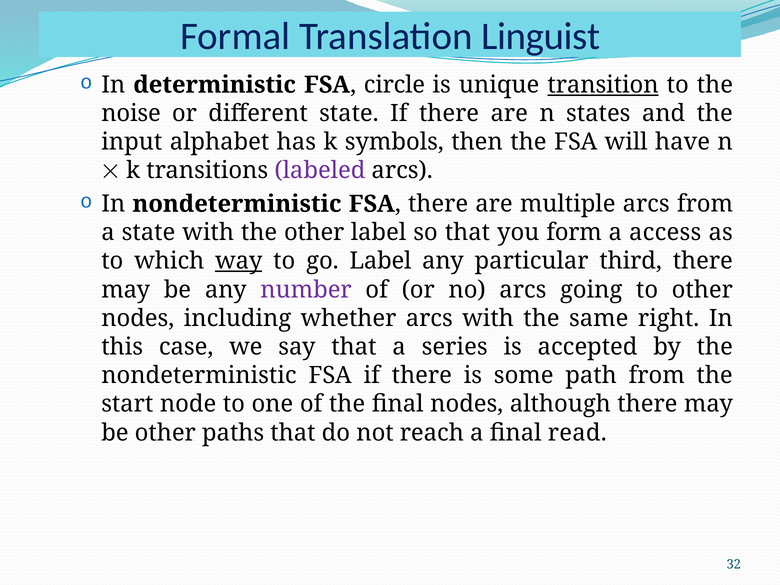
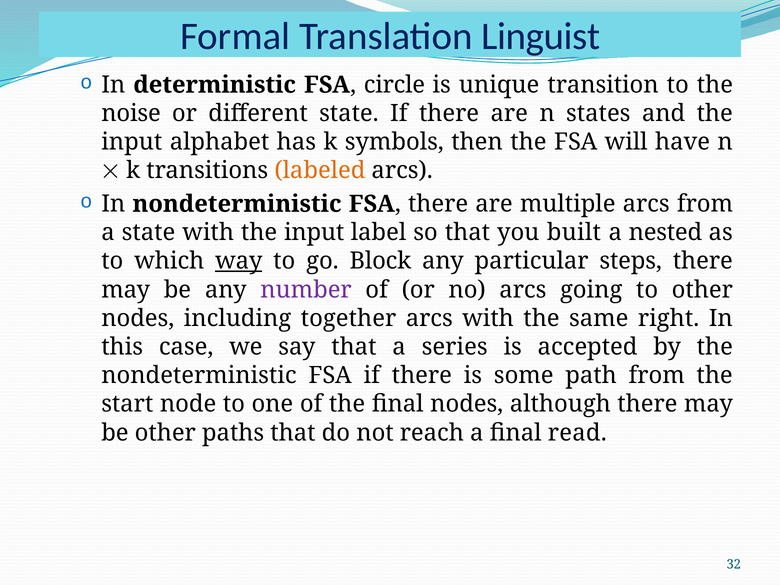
transition underline: present -> none (603, 85)
labeled colour: purple -> orange (320, 171)
with the other: other -> input (314, 233)
form: form -> built (574, 233)
access: access -> nested (665, 233)
go Label: Label -> Block (380, 261)
third: third -> steps (631, 261)
whether: whether -> together (348, 318)
